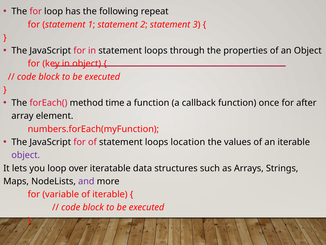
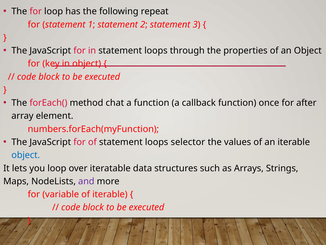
time: time -> chat (115, 103)
location: location -> selector (188, 142)
object colour: purple -> blue (26, 155)
